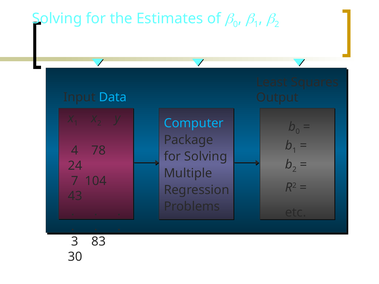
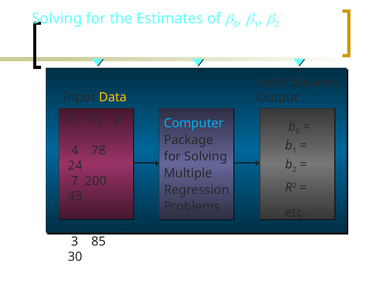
Data colour: light blue -> yellow (113, 97)
104: 104 -> 200 (96, 181)
83: 83 -> 85 (99, 242)
